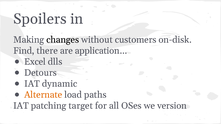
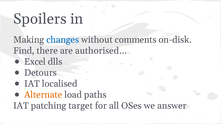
changes colour: black -> blue (63, 40)
customers: customers -> comments (136, 40)
application…: application… -> authorised… (101, 51)
dynamic: dynamic -> localised (60, 84)
version: version -> answer (172, 106)
